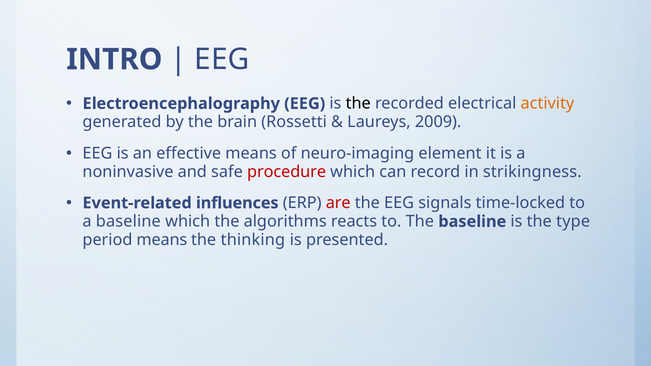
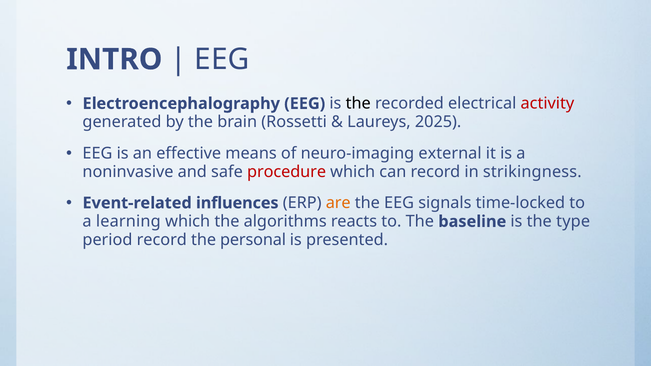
activity colour: orange -> red (547, 104)
2009: 2009 -> 2025 (438, 122)
element: element -> external (450, 153)
are colour: red -> orange (338, 203)
a baseline: baseline -> learning (128, 222)
period means: means -> record (162, 240)
thinking: thinking -> personal (253, 240)
